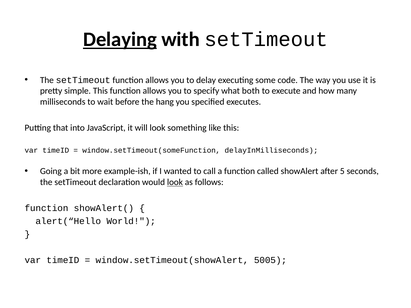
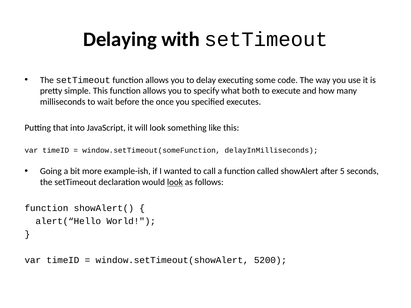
Delaying underline: present -> none (120, 39)
hang: hang -> once (165, 102)
5005: 5005 -> 5200 (270, 260)
